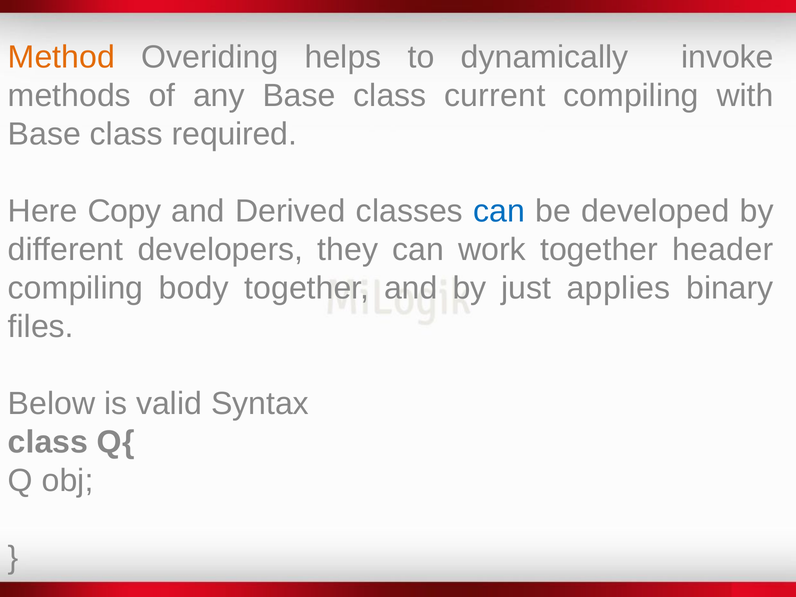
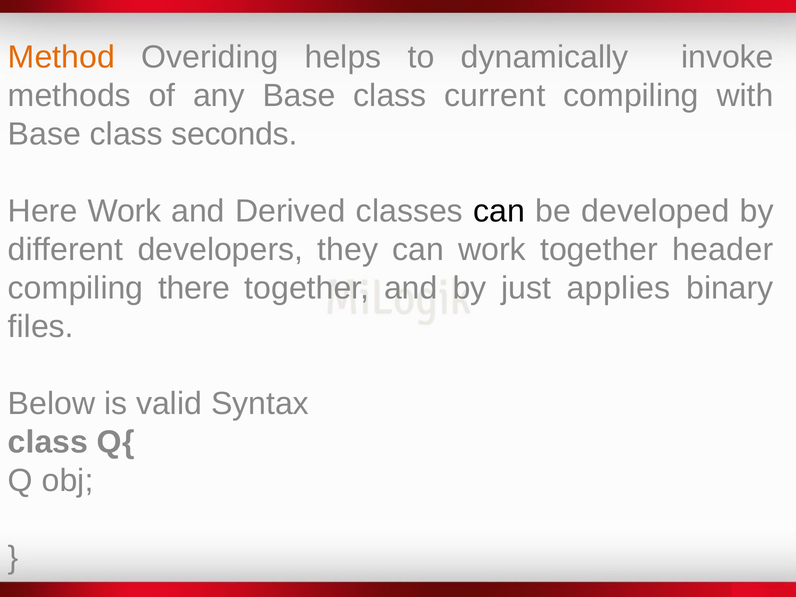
required: required -> seconds (234, 134)
Here Copy: Copy -> Work (124, 211)
can colour: blue -> black (499, 211)
body: body -> there (194, 288)
